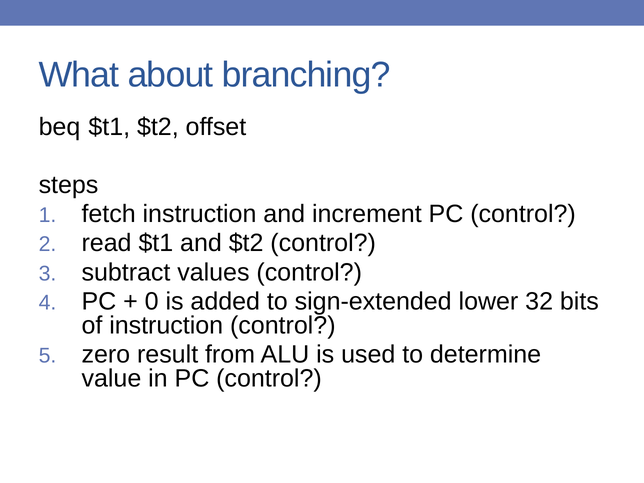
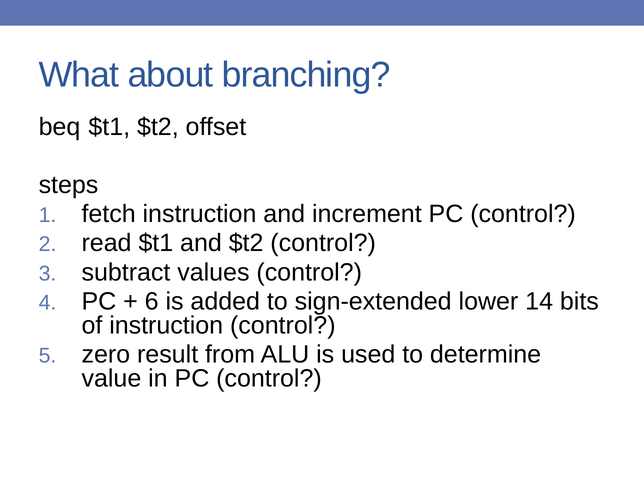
0: 0 -> 6 (152, 301)
32: 32 -> 14 (539, 301)
